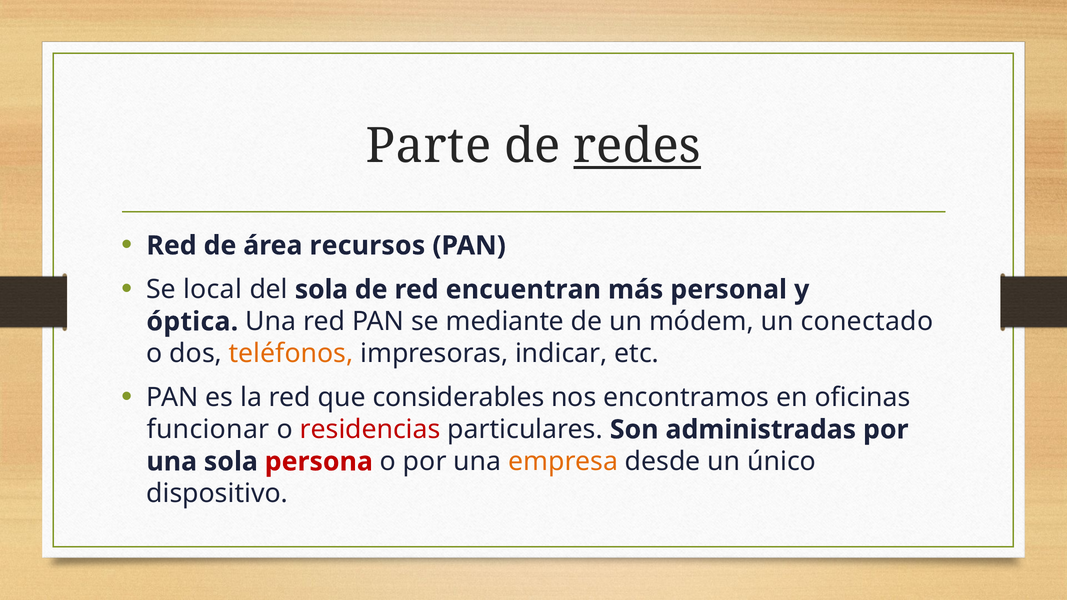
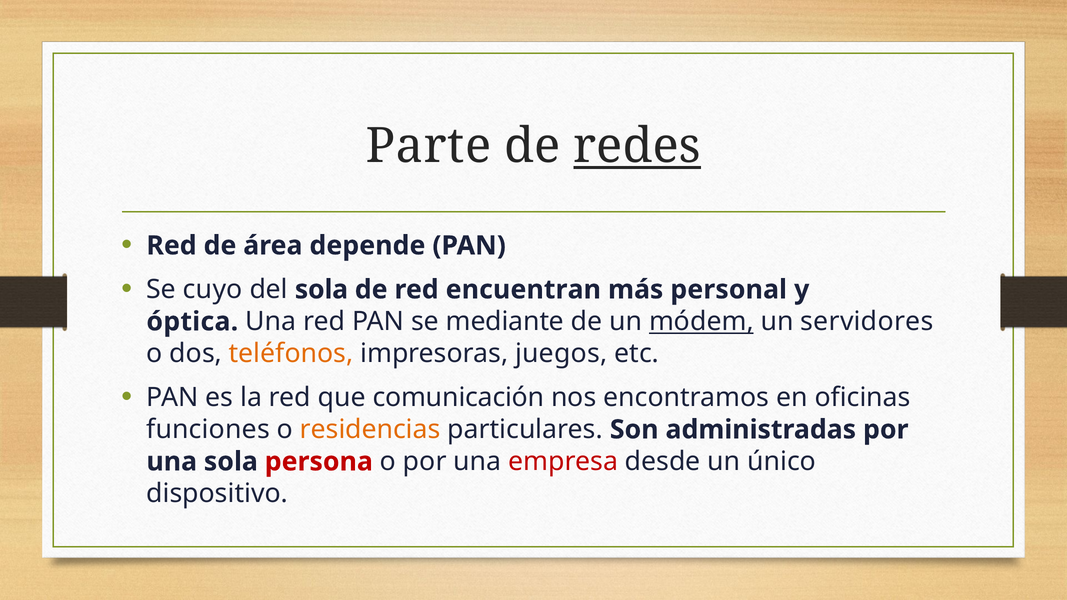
recursos: recursos -> depende (367, 246)
local: local -> cuyo (213, 290)
módem underline: none -> present (701, 322)
conectado: conectado -> servidores (867, 322)
indicar: indicar -> juegos (561, 354)
considerables: considerables -> comunicación (459, 398)
funcionar: funcionar -> funciones (208, 430)
residencias colour: red -> orange (370, 430)
empresa colour: orange -> red (563, 462)
